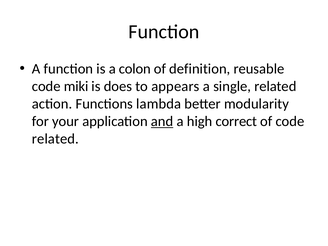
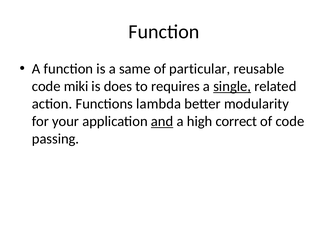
colon: colon -> same (135, 69)
definition: definition -> particular (200, 69)
appears: appears -> requires (175, 86)
single underline: none -> present (232, 86)
related: related -> passing (56, 139)
